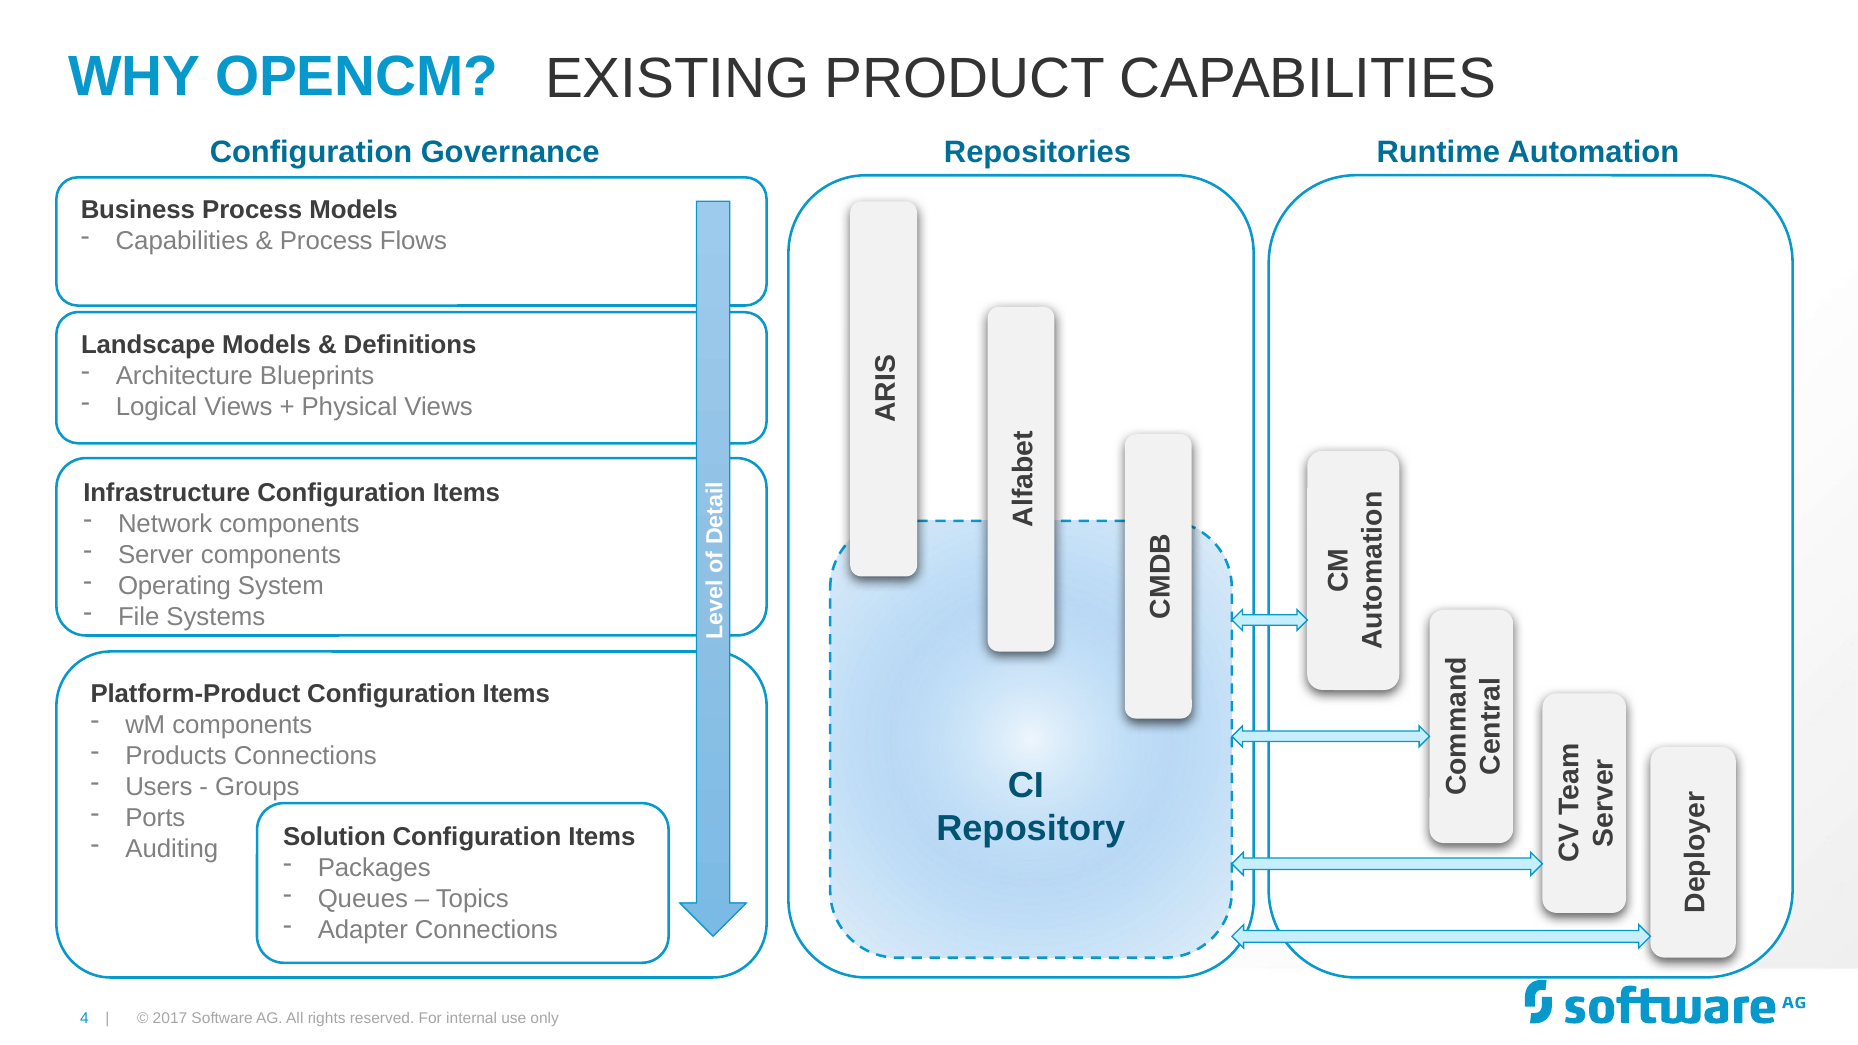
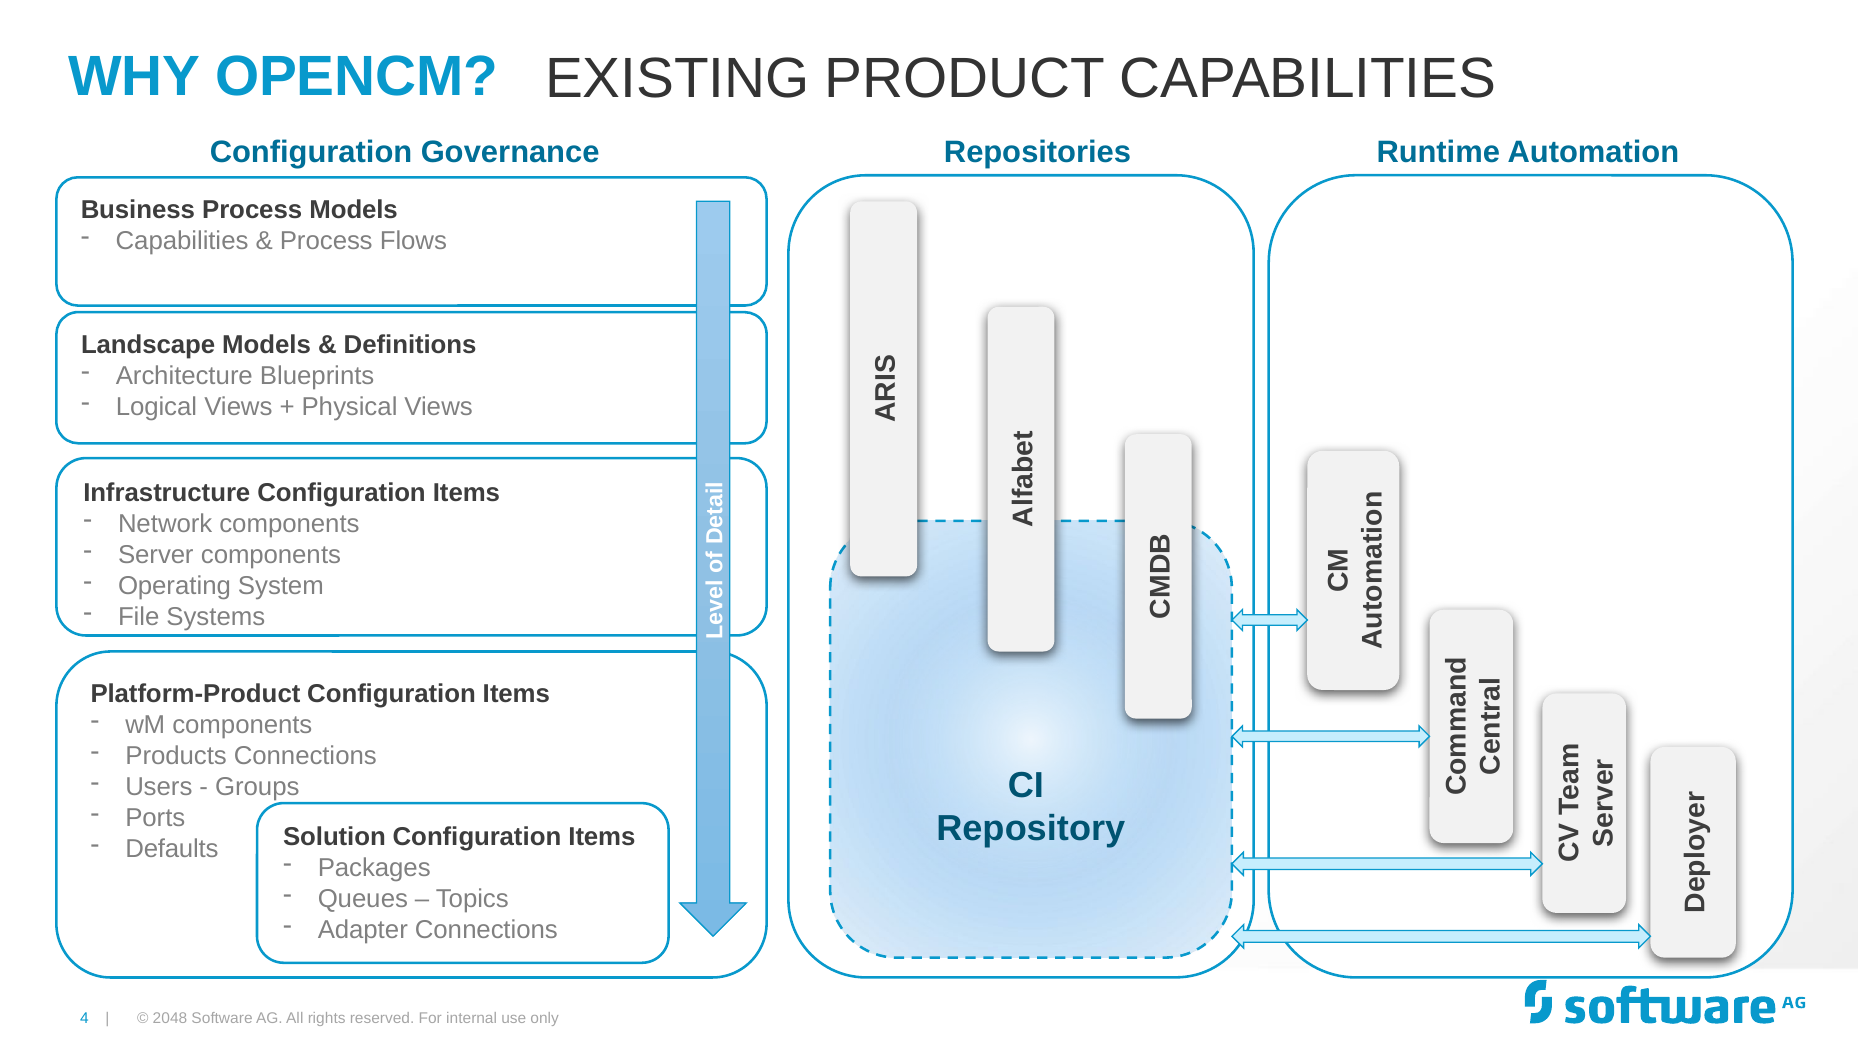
Auditing: Auditing -> Defaults (172, 849)
2017: 2017 -> 2048 (170, 1018)
